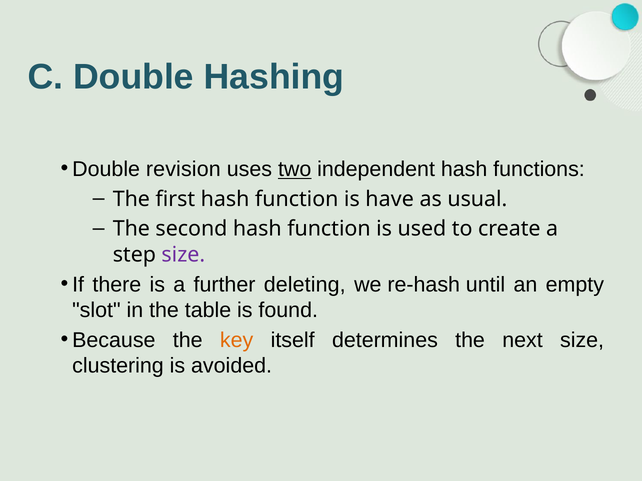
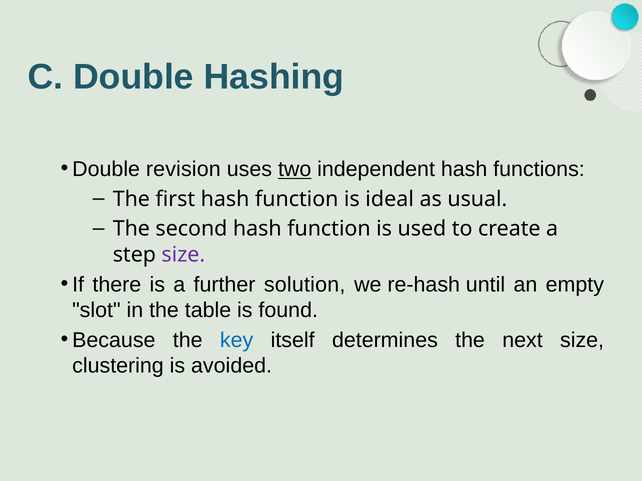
have: have -> ideal (390, 199)
deleting: deleting -> solution (305, 285)
key colour: orange -> blue (237, 340)
